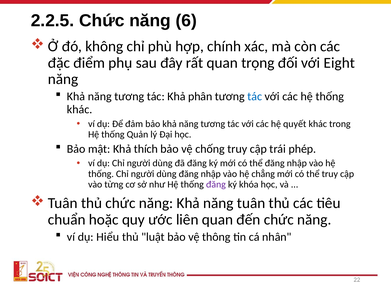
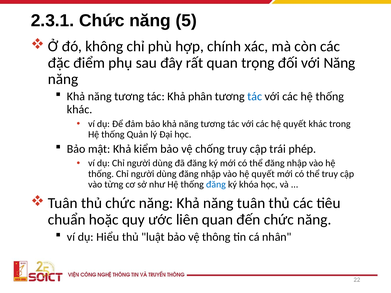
2.2.5: 2.2.5 -> 2.3.1 (53, 21)
6: 6 -> 5 (186, 21)
với Eight: Eight -> Năng (339, 63)
thích: thích -> kiểm (146, 149)
vào hệ chẳng: chẳng -> quyết (263, 174)
đăng colour: purple -> blue (216, 185)
